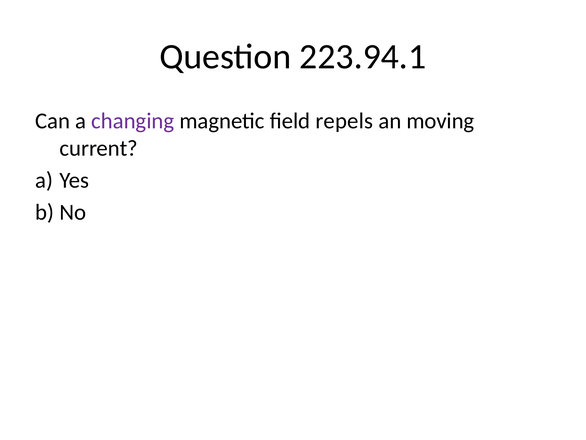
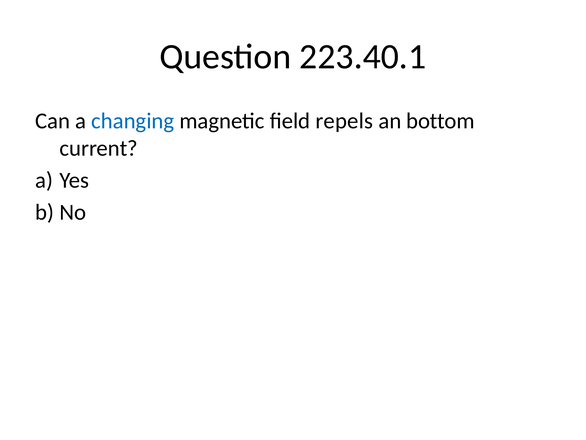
223.94.1: 223.94.1 -> 223.40.1 (363, 57)
changing colour: purple -> blue (133, 121)
moving: moving -> bottom (440, 121)
